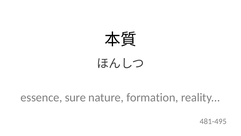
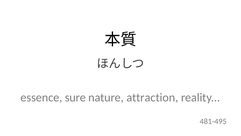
formation: formation -> attraction (152, 97)
